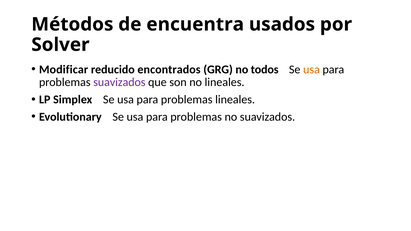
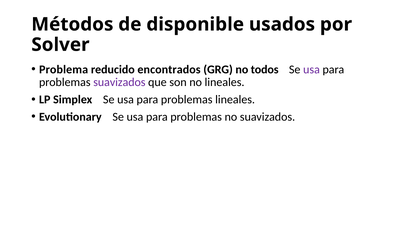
encuentra: encuentra -> disponible (195, 24)
Modificar: Modificar -> Problema (64, 69)
usa colour: orange -> purple (311, 69)
